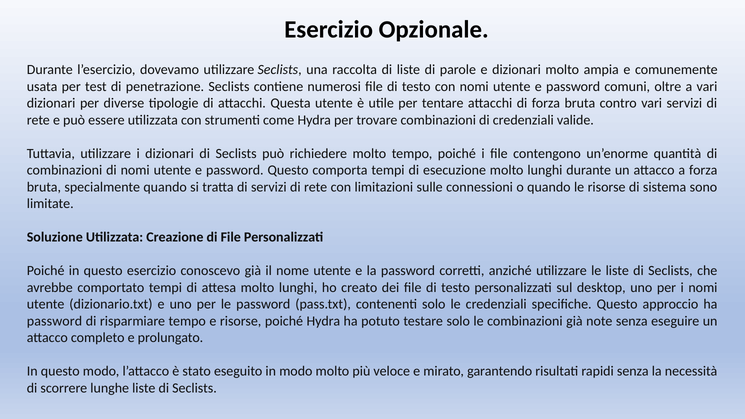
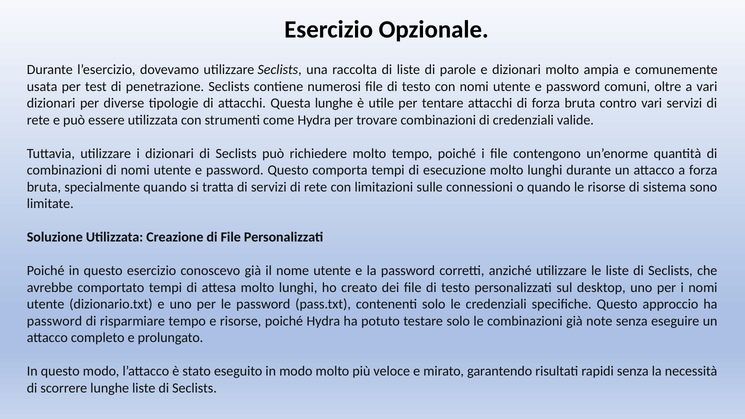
Questa utente: utente -> lunghe (334, 103)
